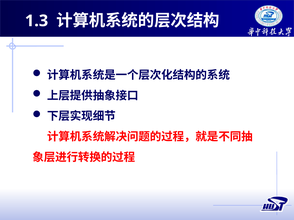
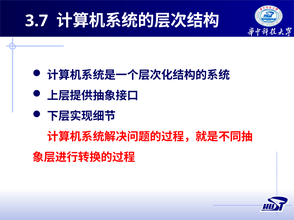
1.3: 1.3 -> 3.7 (37, 21)
